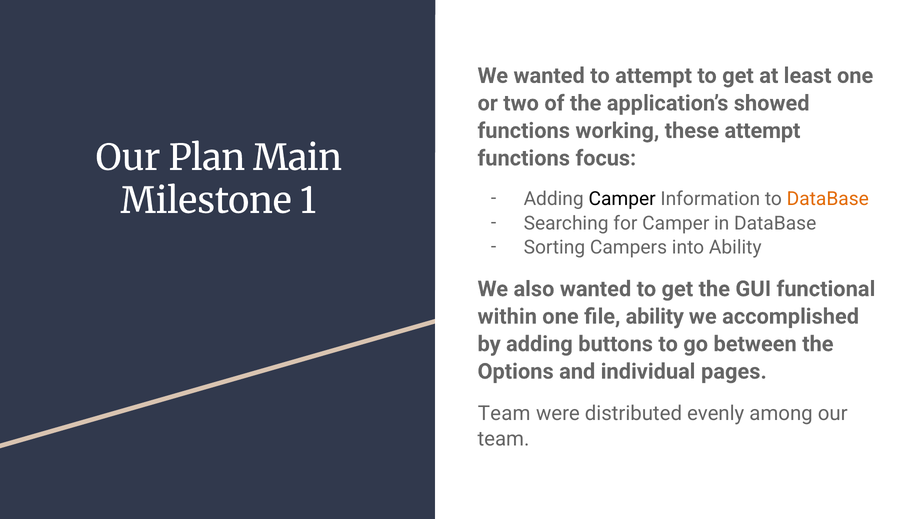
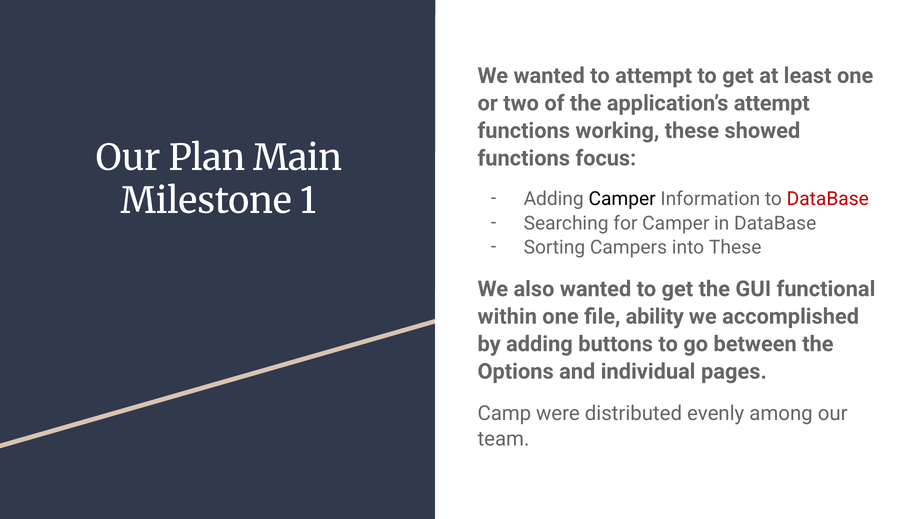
application’s showed: showed -> attempt (772, 103)
these attempt: attempt -> showed (762, 131)
DataBase colour: orange -> red (828, 199)
into Ability: Ability -> These (735, 247)
Team: Team -> Camp (504, 413)
